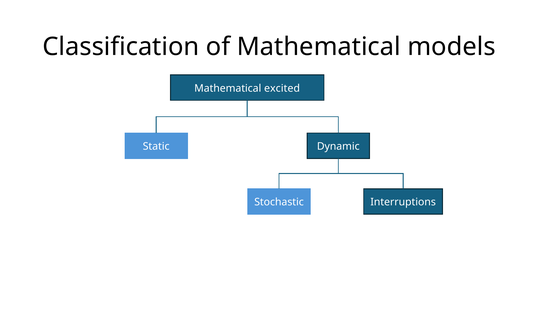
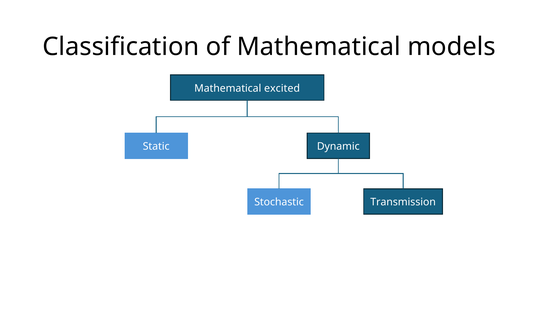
Interruptions: Interruptions -> Transmission (403, 202)
